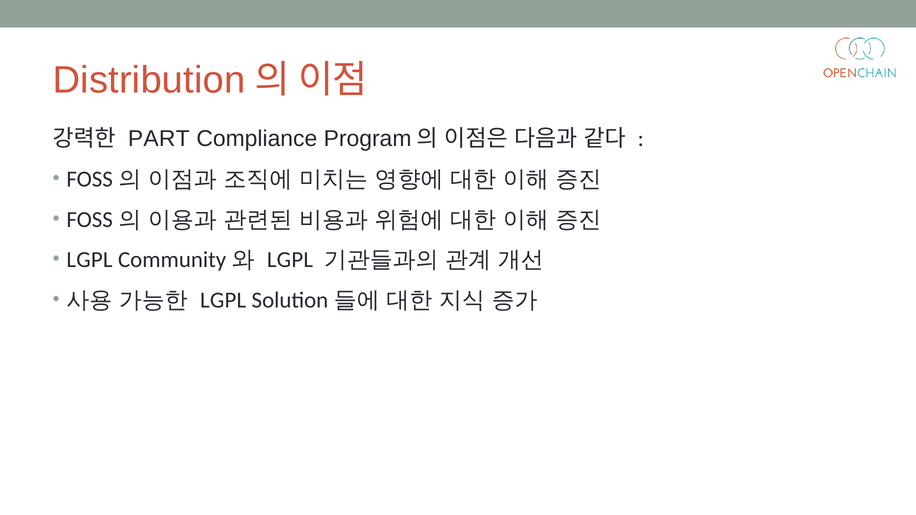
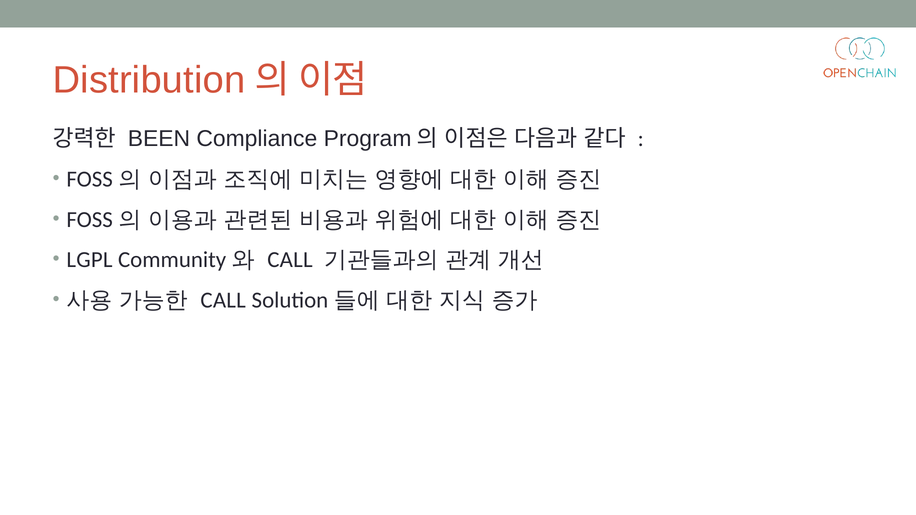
PART: PART -> BEEN (159, 139)
LGPL: LGPL -> CALL (290, 260)
LGPL: LGPL -> CALL (223, 300)
